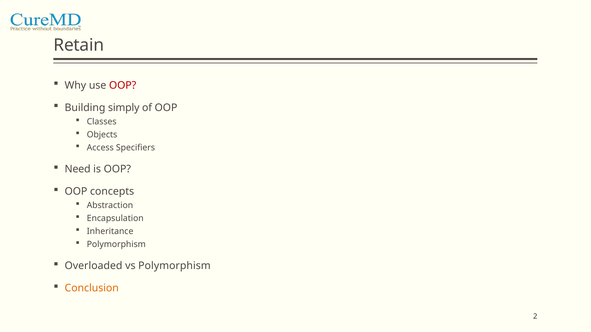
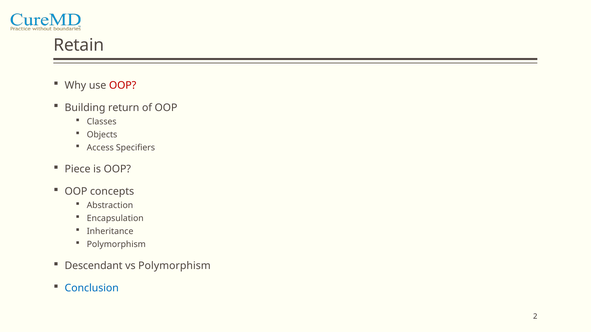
simply: simply -> return (124, 108)
Need: Need -> Piece (78, 169)
Overloaded: Overloaded -> Descendant (94, 266)
Conclusion colour: orange -> blue (92, 288)
